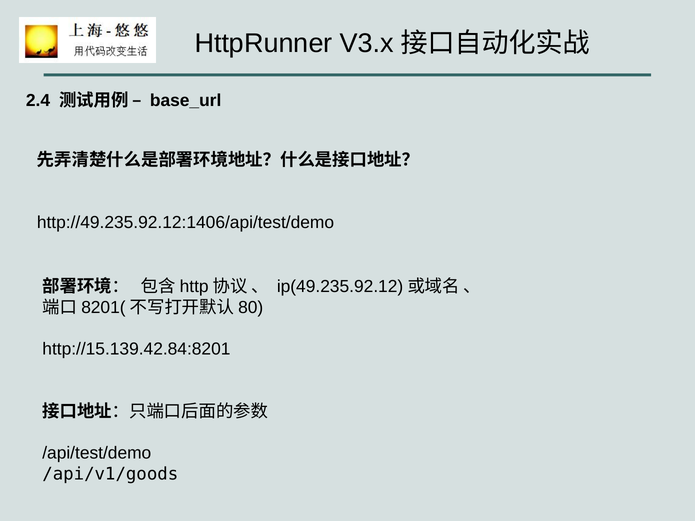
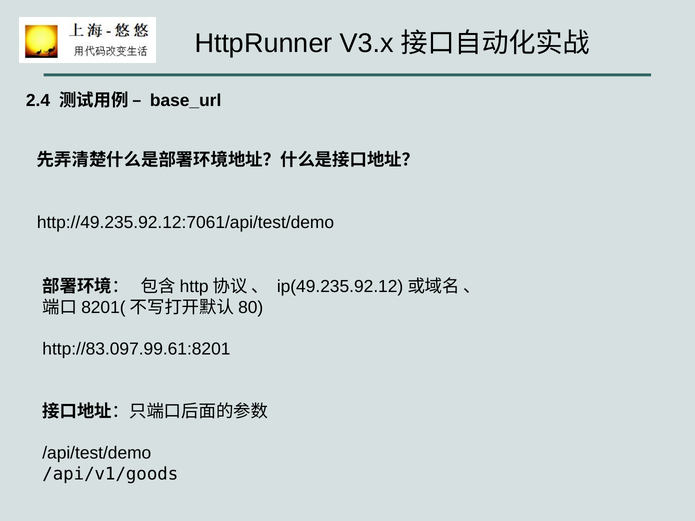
http://49.235.92.12:1406/api/test/demo: http://49.235.92.12:1406/api/test/demo -> http://49.235.92.12:7061/api/test/demo (185, 223)
http://15.139.42.84:8201: http://15.139.42.84:8201 -> http://83.097.99.61:8201 (136, 349)
